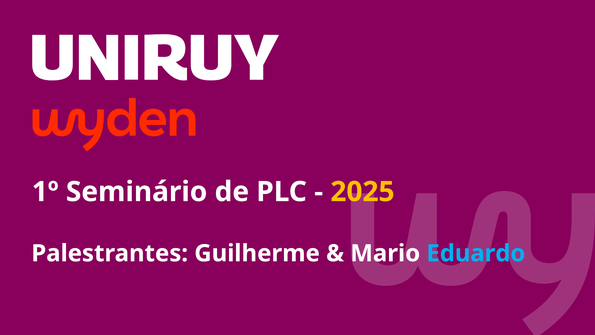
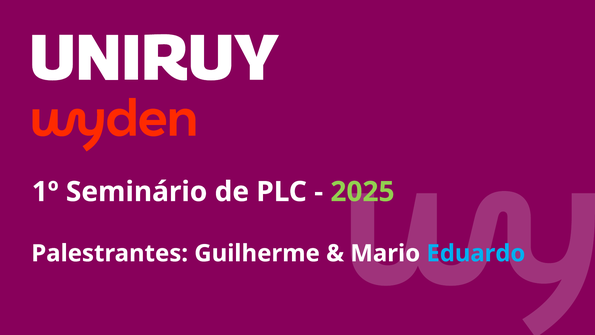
2025 colour: yellow -> light green (362, 192)
